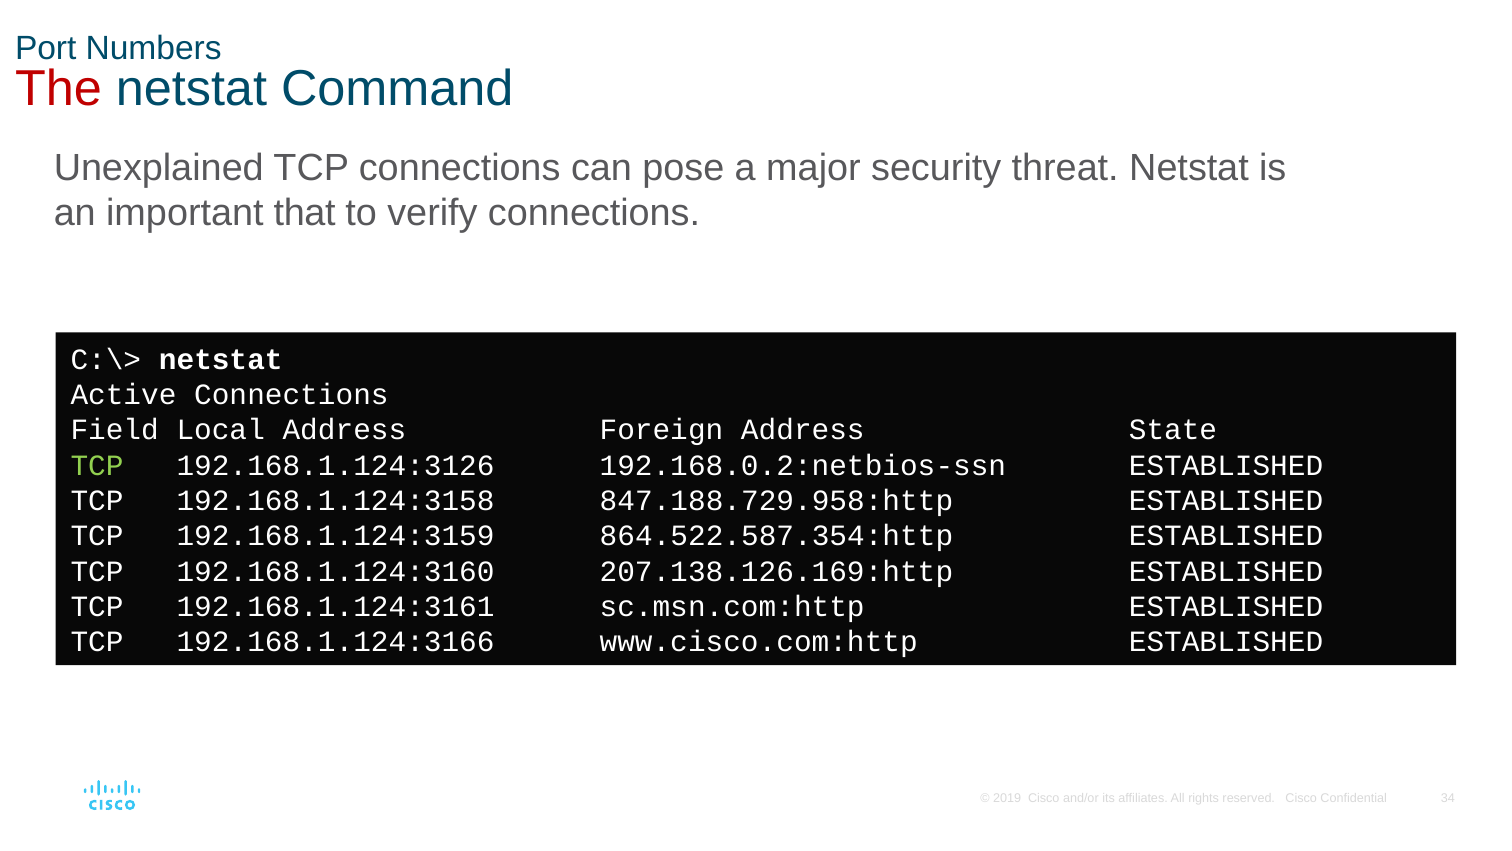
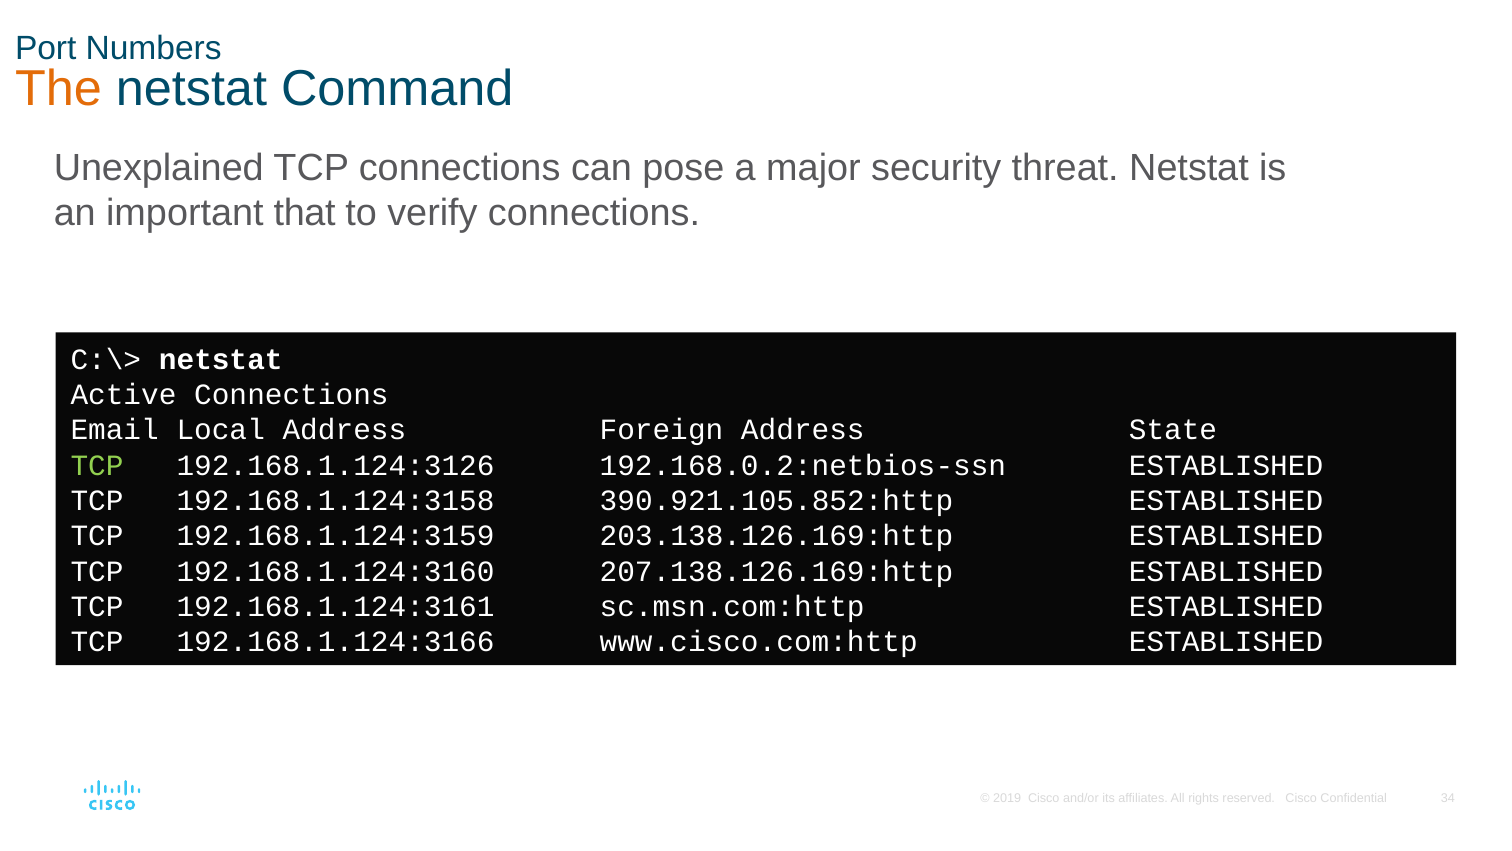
The colour: red -> orange (58, 88)
Field: Field -> Email (115, 430)
847.188.729.958:http: 847.188.729.958:http -> 390.921.105.852:http (776, 501)
864.522.587.354:http: 864.522.587.354:http -> 203.138.126.169:http (776, 536)
